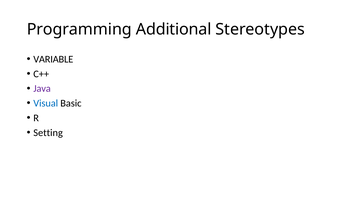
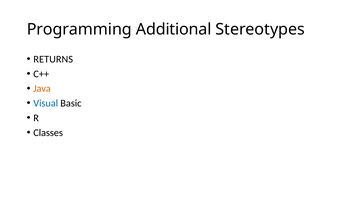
VARIABLE: VARIABLE -> RETURNS (53, 59)
Java colour: purple -> orange (42, 89)
Setting: Setting -> Classes (48, 133)
